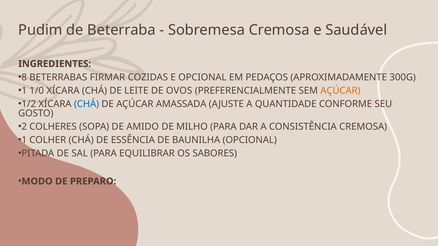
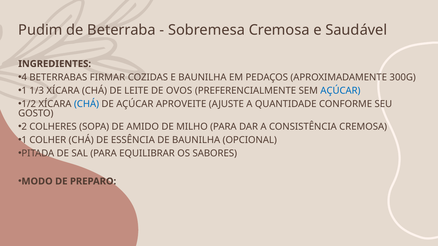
8: 8 -> 4 (24, 77)
E OPCIONAL: OPCIONAL -> BAUNILHA (202, 77)
1/0: 1/0 -> 1/3 (37, 91)
AÇÚCAR colour: orange -> blue (340, 91)
AMASSADA: AMASSADA -> APROVEITE (181, 104)
